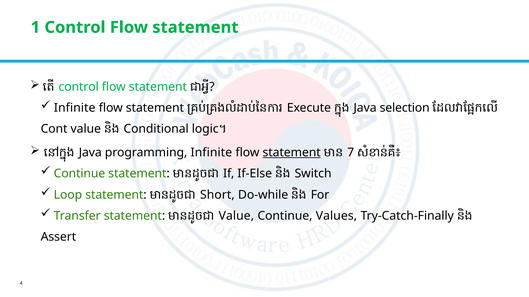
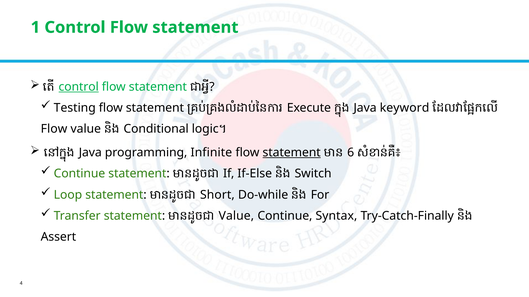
control underline: none -> present (79, 87)
Infinite: Infinite -> Testing (75, 108)
selection: selection -> keyword (405, 108)
Cont: Cont -> Flow (54, 129)
7: 7 -> 6 (351, 153)
Values: Values -> Syntax (336, 216)
